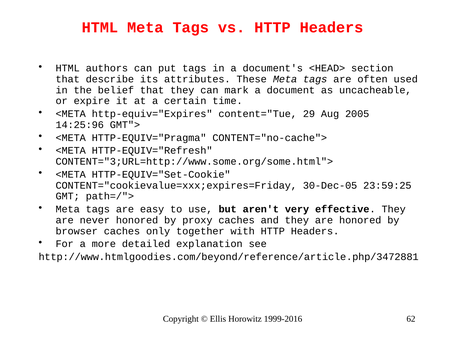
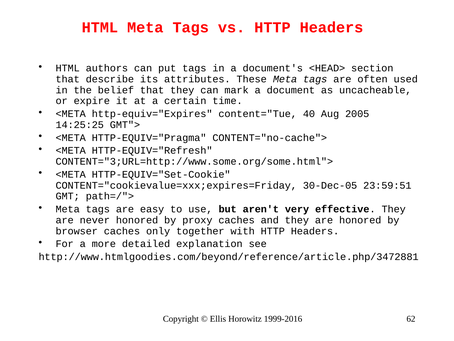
29: 29 -> 40 (309, 114)
14:25:96: 14:25:96 -> 14:25:25 (80, 125)
23:59:25: 23:59:25 -> 23:59:51 (387, 185)
